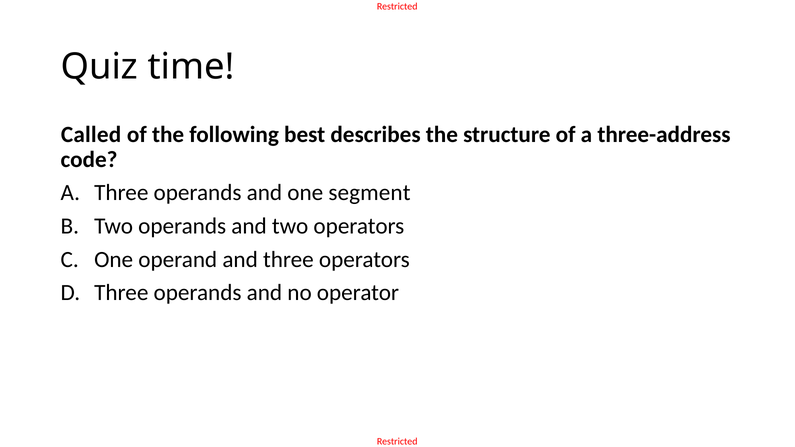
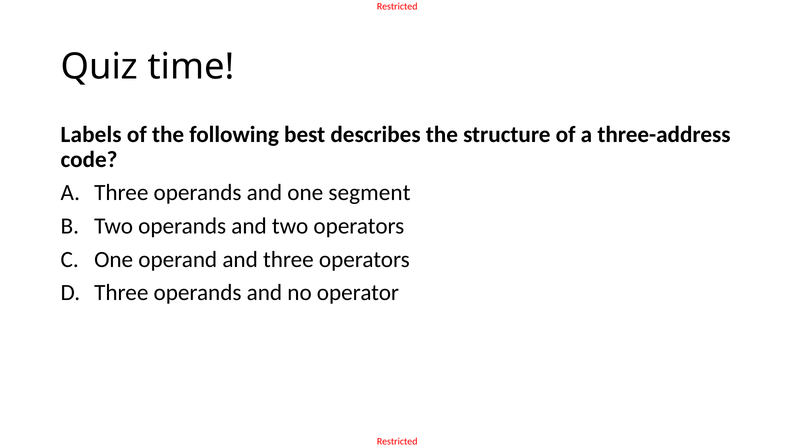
Called: Called -> Labels (91, 134)
